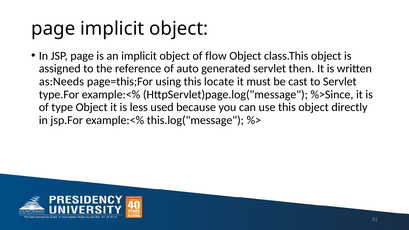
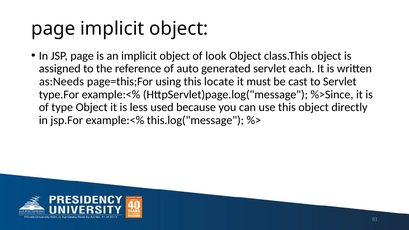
flow: flow -> look (216, 56)
then: then -> each (302, 69)
